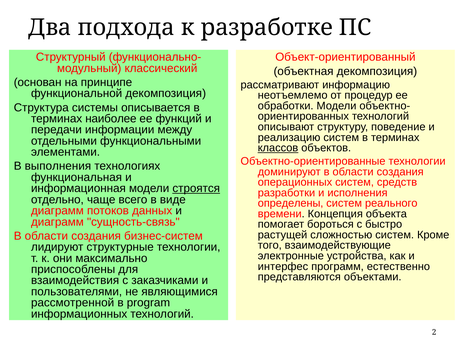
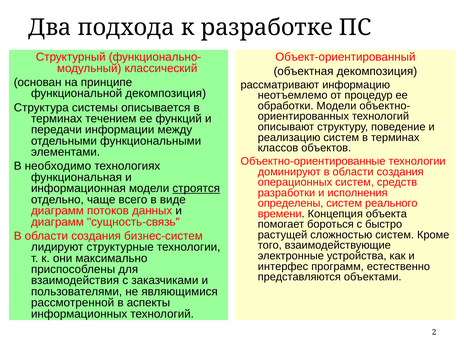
наиболее: наиболее -> течением (111, 119)
классов underline: present -> none (278, 148)
выполнения: выполнения -> необходимо (58, 166)
program: program -> аспекты (148, 303)
